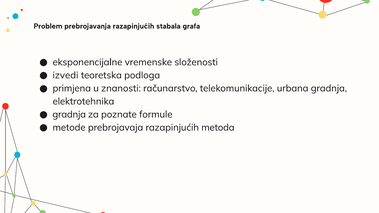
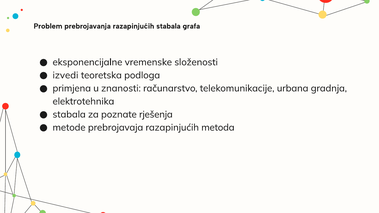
gradnja: gradnja -> stabala (69, 115)
formule: formule -> rješenja (156, 115)
